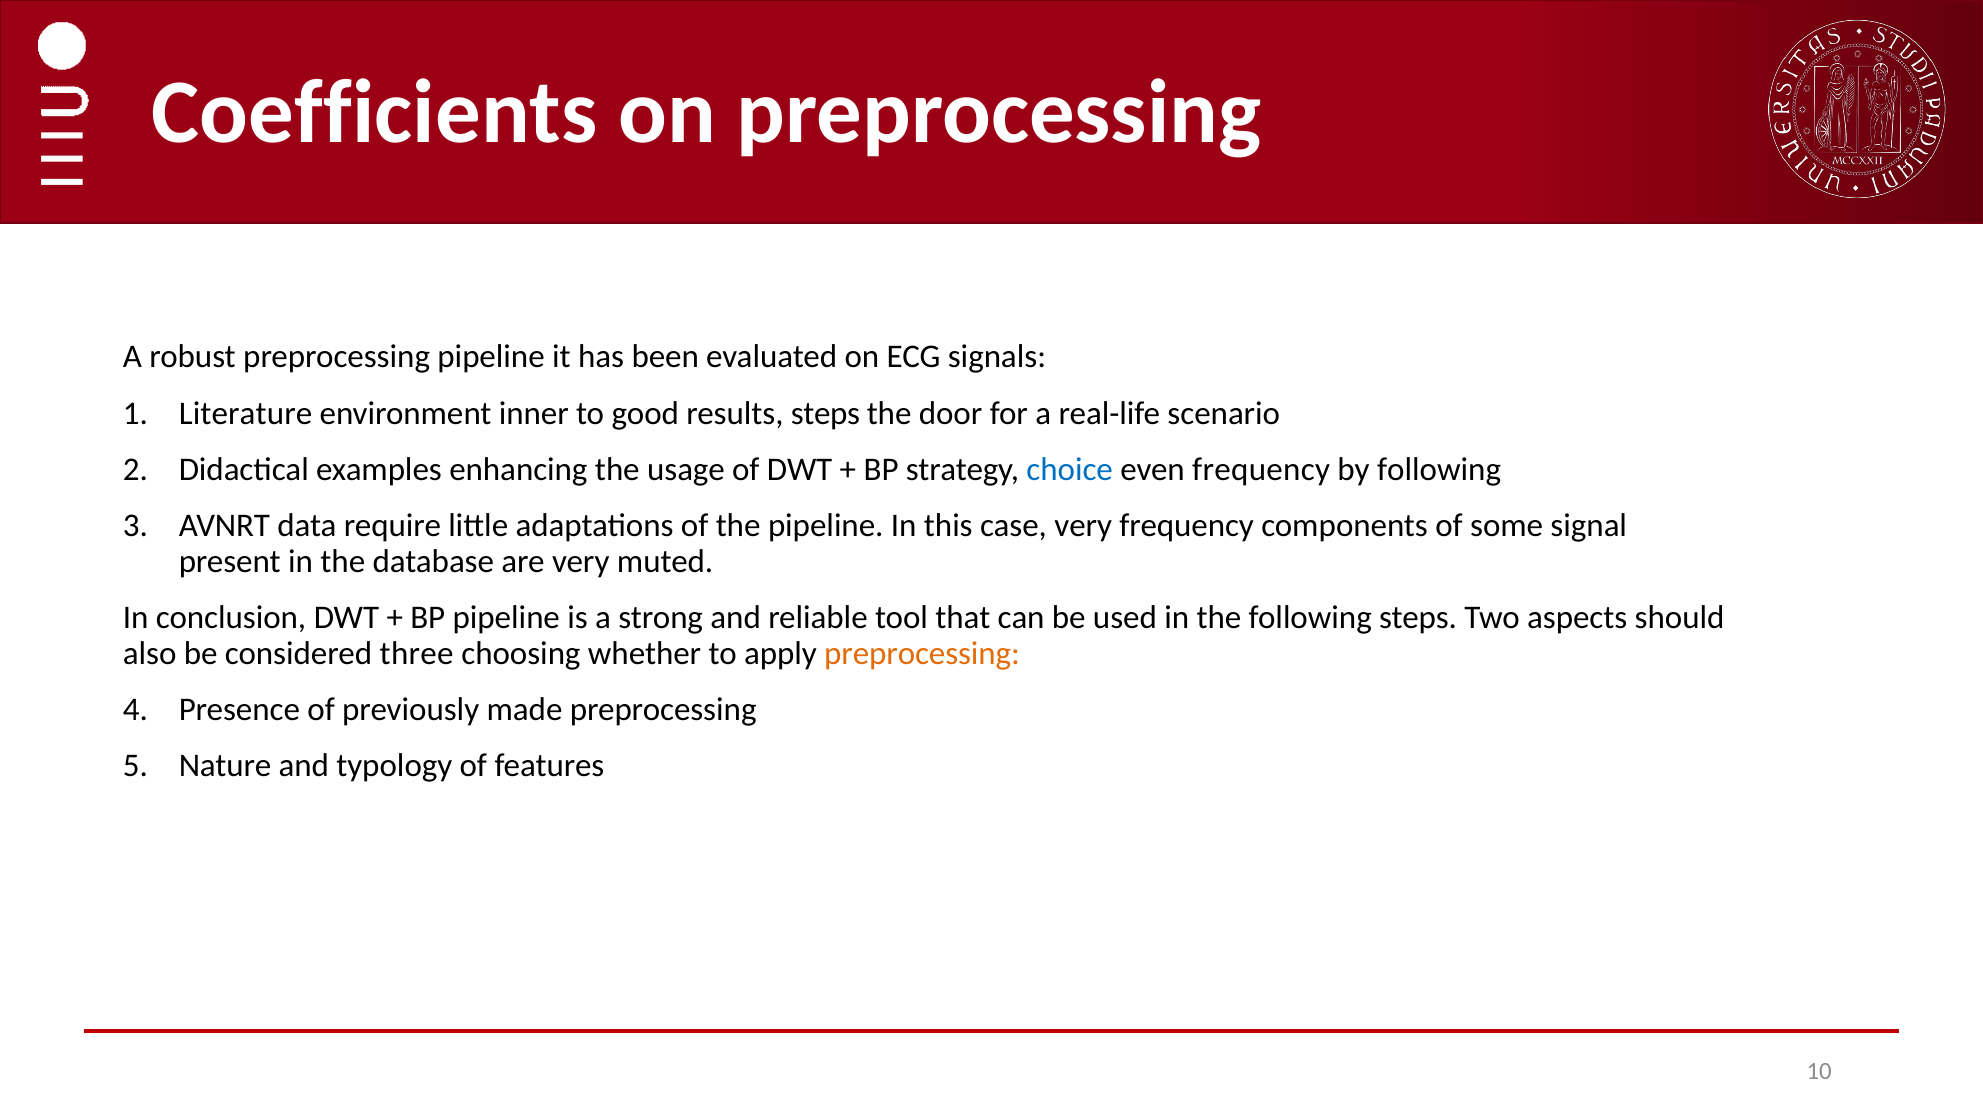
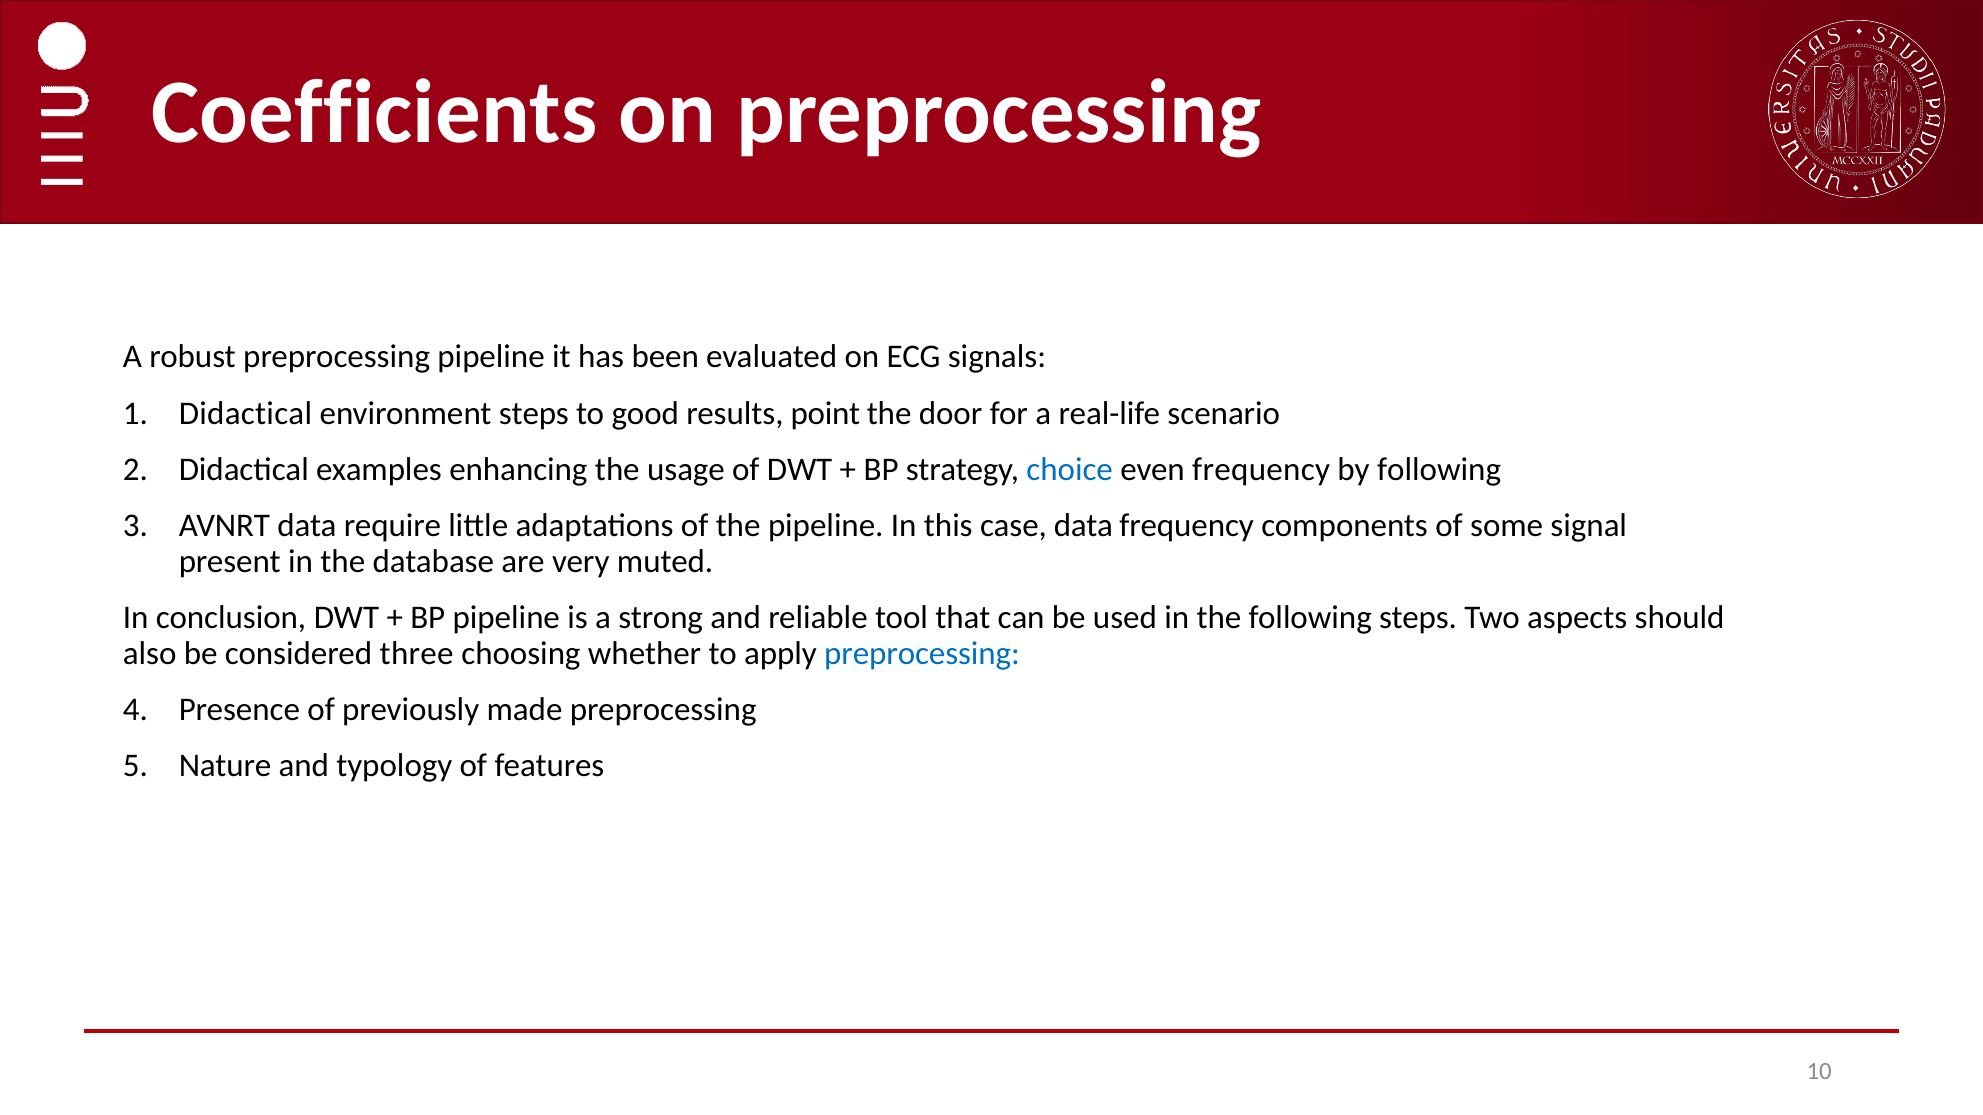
Literature: Literature -> Didactical (245, 413)
environment inner: inner -> steps (534, 413)
results steps: steps -> point (825, 413)
case very: very -> data (1083, 526)
preprocessing colour: orange -> blue (922, 654)
